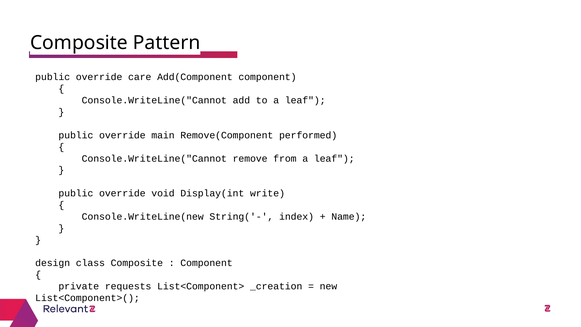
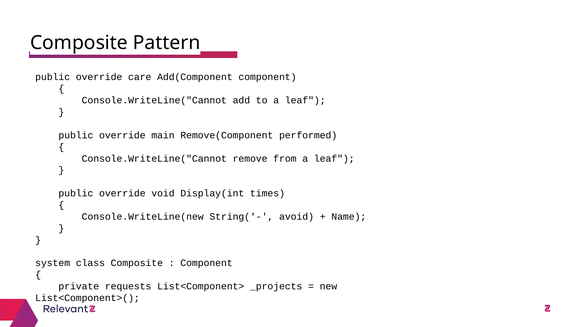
write: write -> times (267, 193)
index: index -> avoid (297, 216)
design: design -> system (53, 263)
_creation: _creation -> _projects (276, 286)
